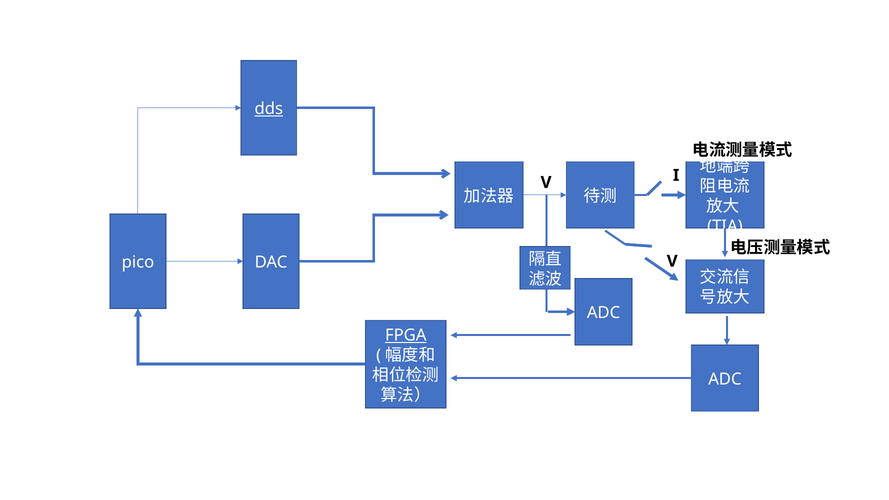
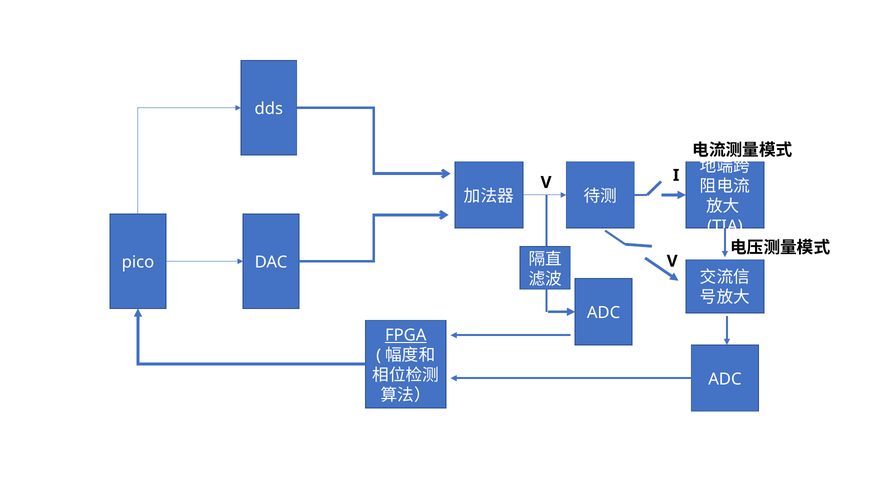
dds underline: present -> none (269, 109)
